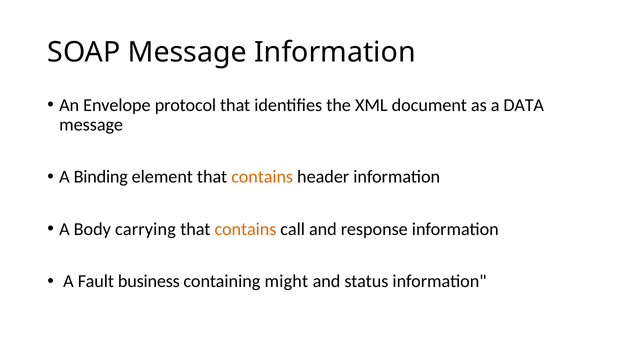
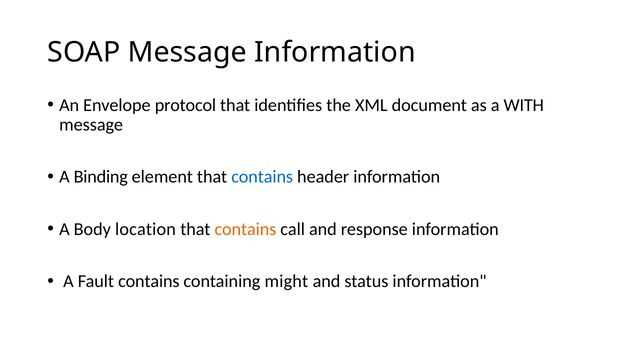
DATA: DATA -> WITH (524, 105)
contains colour: orange -> blue (262, 177)
carrying: carrying -> location (145, 229)
Fault business: business -> contains (149, 282)
